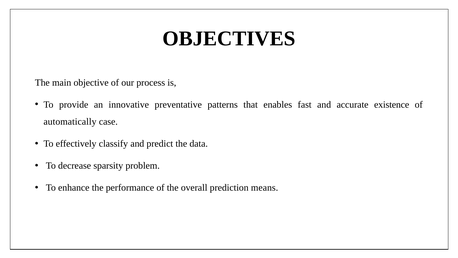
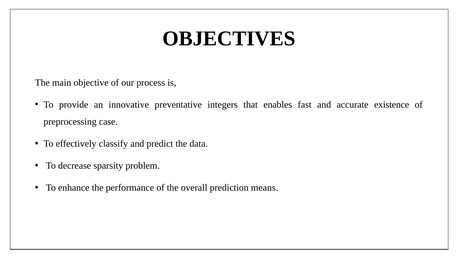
patterns: patterns -> integers (223, 104)
automatically: automatically -> preprocessing (70, 122)
